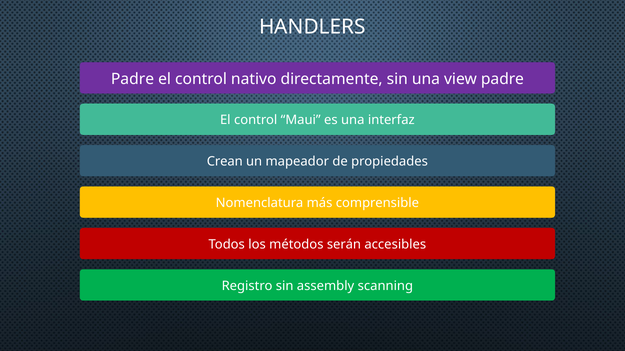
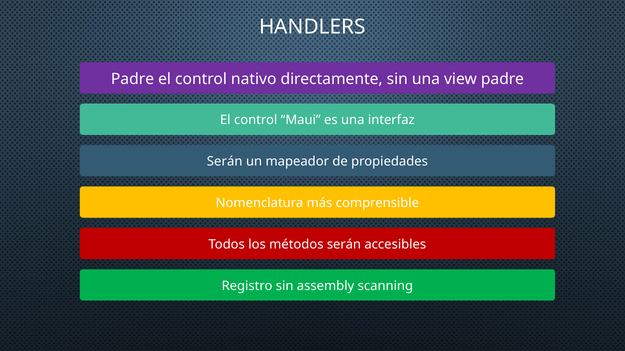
Crean: Crean -> Serán (225, 162)
